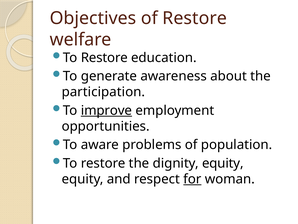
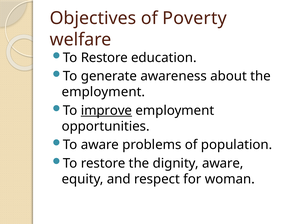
of Restore: Restore -> Poverty (195, 18)
participation: participation -> employment (103, 92)
dignity equity: equity -> aware (223, 163)
for underline: present -> none (192, 179)
